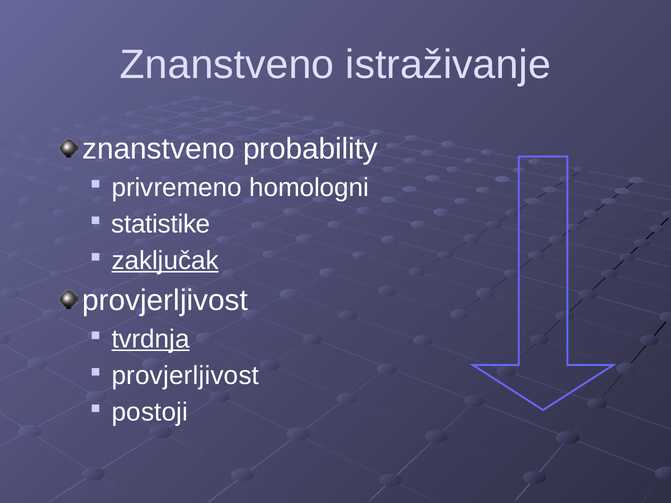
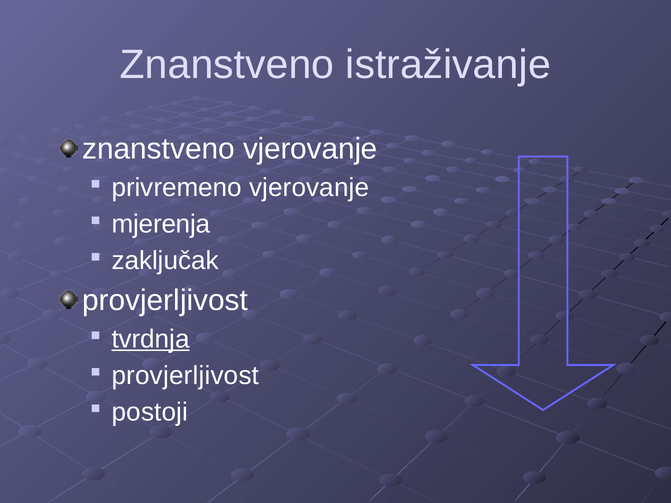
znanstveno probability: probability -> vjerovanje (310, 149)
privremeno homologni: homologni -> vjerovanje (309, 188)
statistike: statistike -> mjerenja (161, 224)
zaključak underline: present -> none (165, 261)
